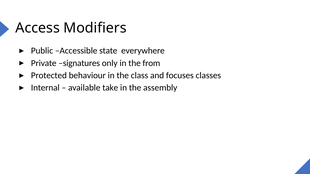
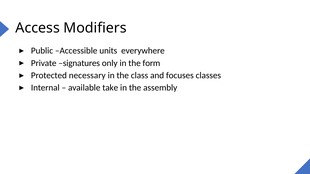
state: state -> units (108, 51)
from: from -> form (151, 63)
behaviour: behaviour -> necessary (87, 76)
